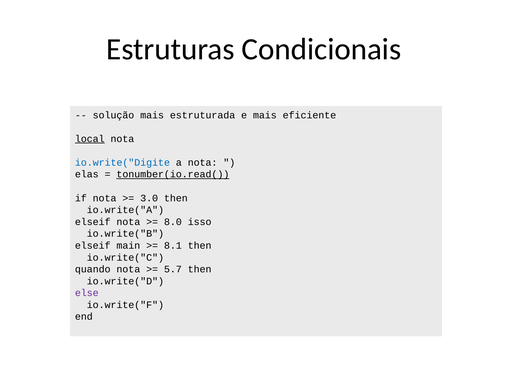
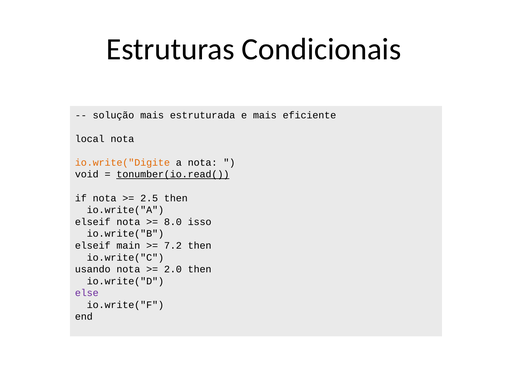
local underline: present -> none (90, 139)
io.write("Digite colour: blue -> orange (122, 163)
elas: elas -> void (87, 174)
3.0: 3.0 -> 2.5 (149, 198)
8.1: 8.1 -> 7.2 (173, 246)
quando: quando -> usando (93, 269)
5.7: 5.7 -> 2.0 (173, 269)
